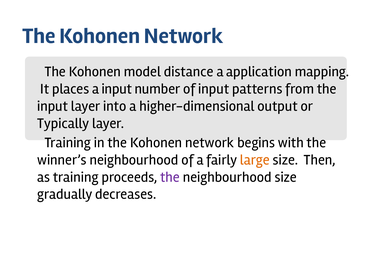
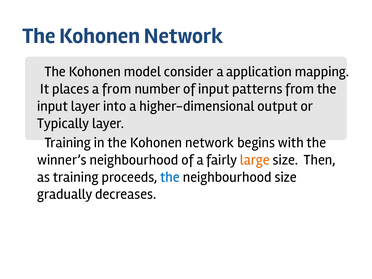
distance: distance -> consider (189, 72)
a input: input -> from (117, 89)
the colour: purple -> blue (170, 177)
